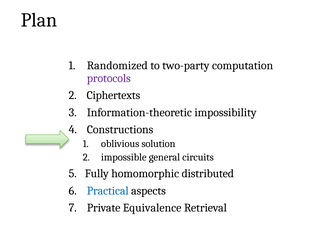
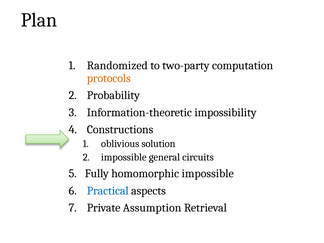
protocols colour: purple -> orange (109, 78)
Ciphertexts: Ciphertexts -> Probability (113, 95)
homomorphic distributed: distributed -> impossible (208, 174)
Equivalence: Equivalence -> Assumption (152, 208)
